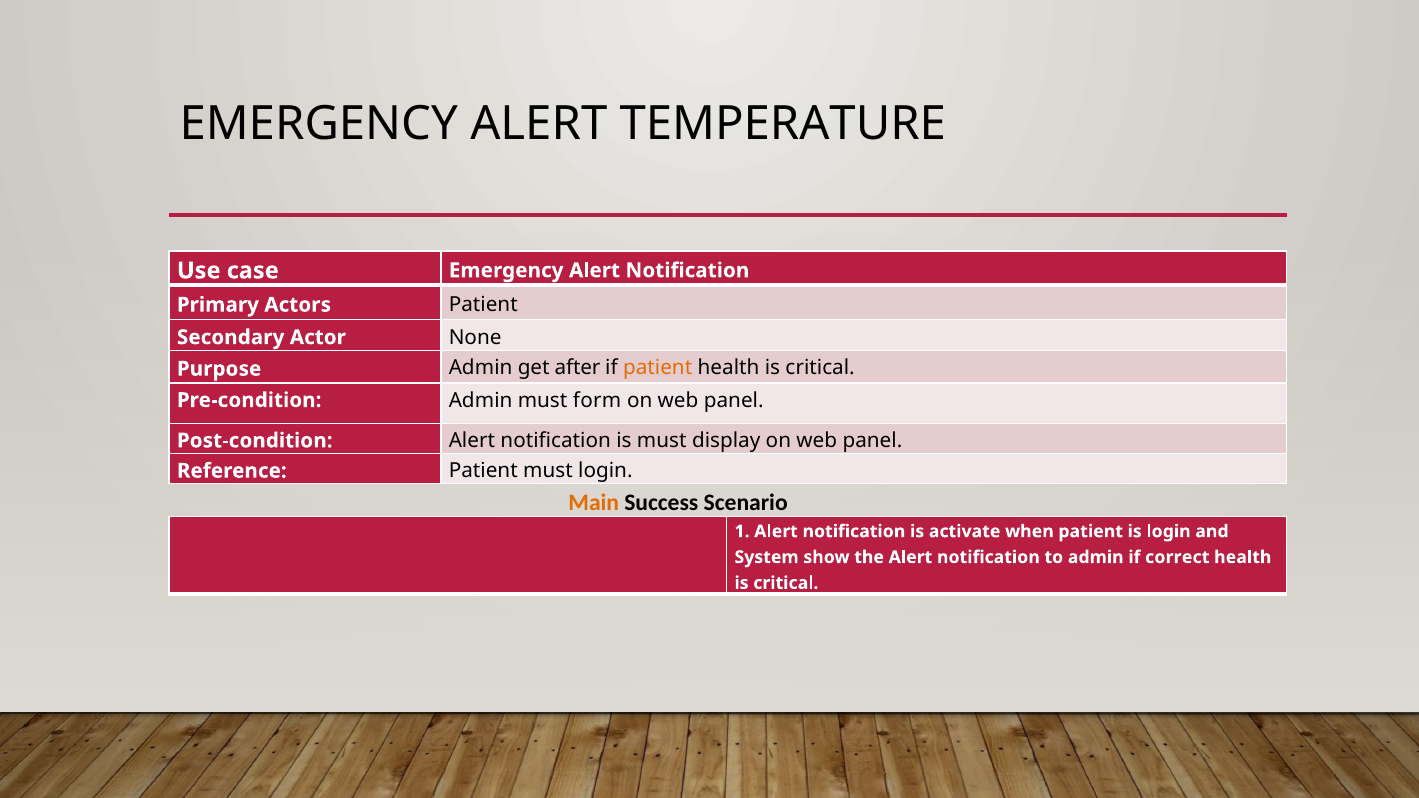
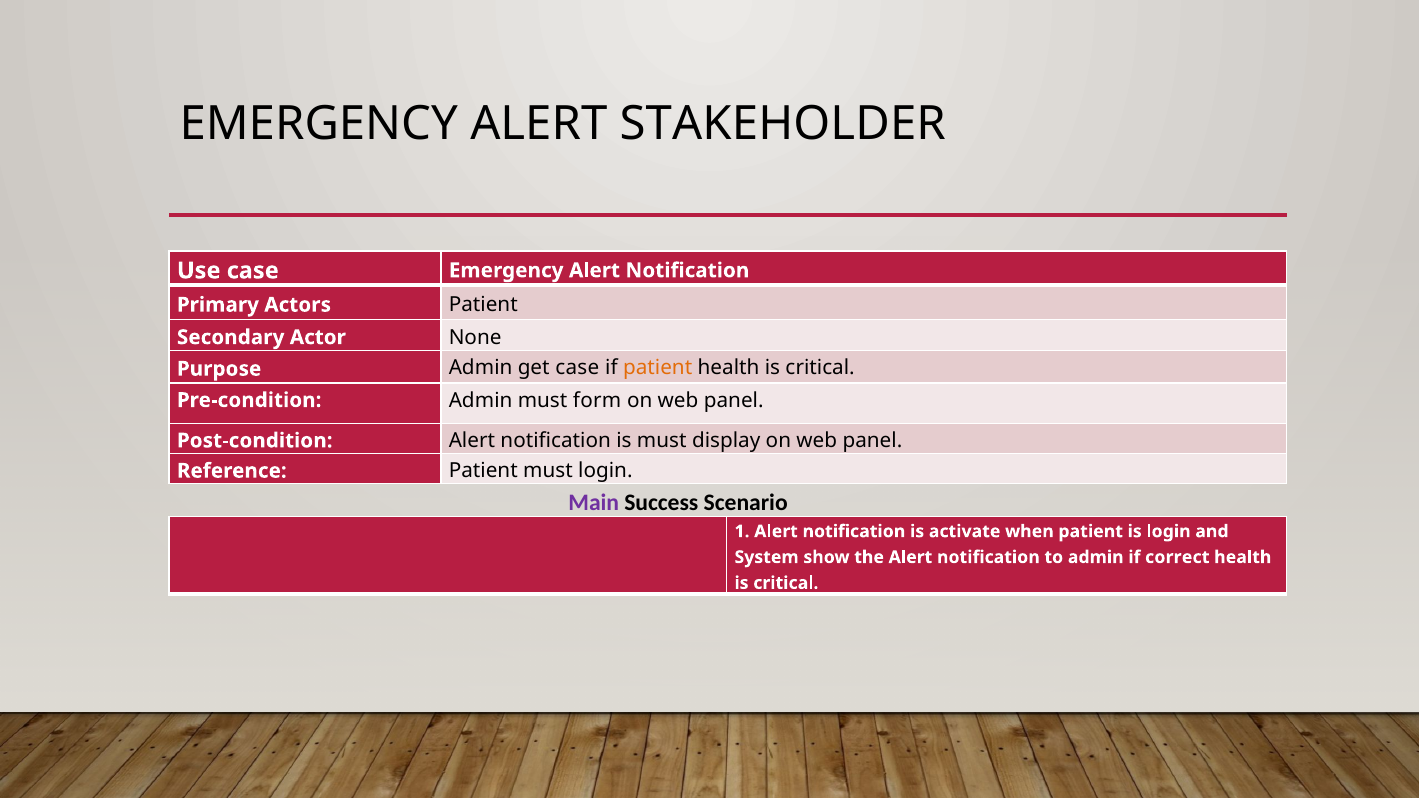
TEMPERATURE: TEMPERATURE -> STAKEHOLDER (783, 124)
get after: after -> case (577, 368)
Main colour: orange -> purple (594, 503)
